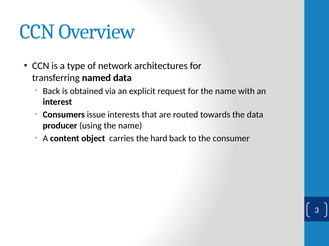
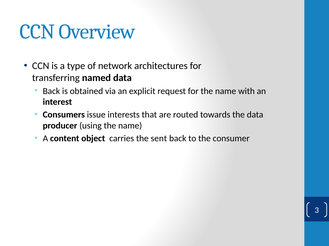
hard: hard -> sent (159, 139)
